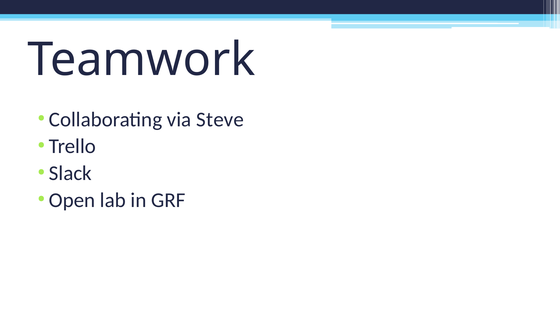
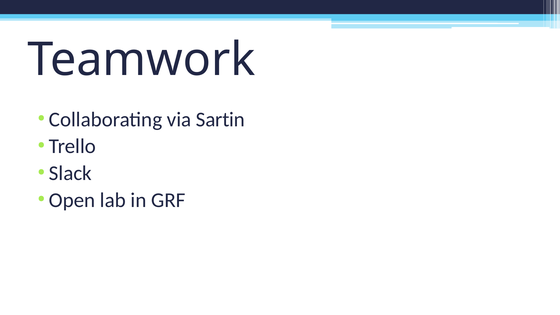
Steve: Steve -> Sartin (220, 119)
